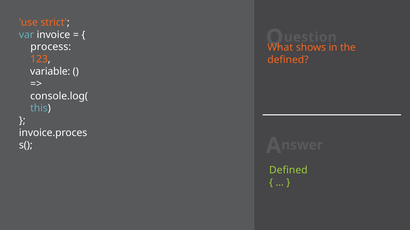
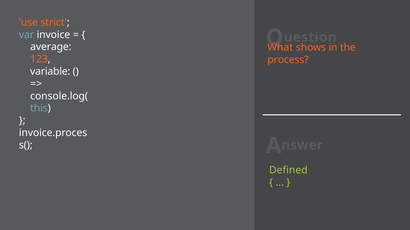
process: process -> average (51, 47)
defined: defined -> process (288, 60)
